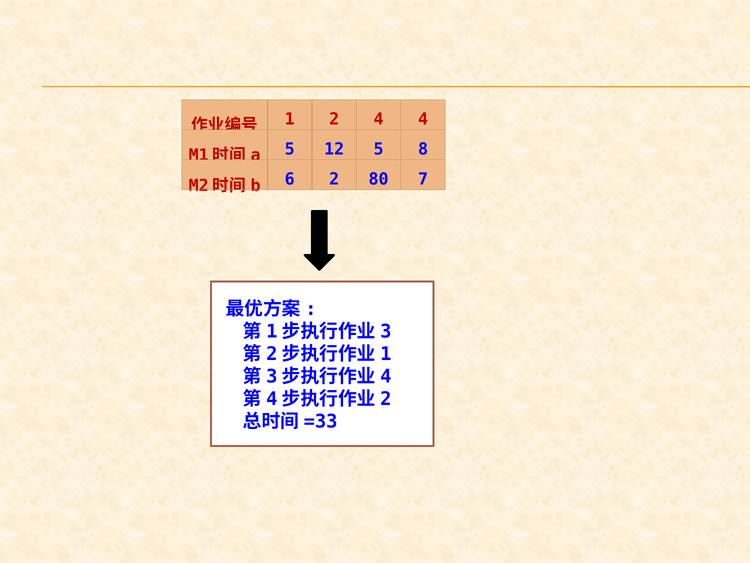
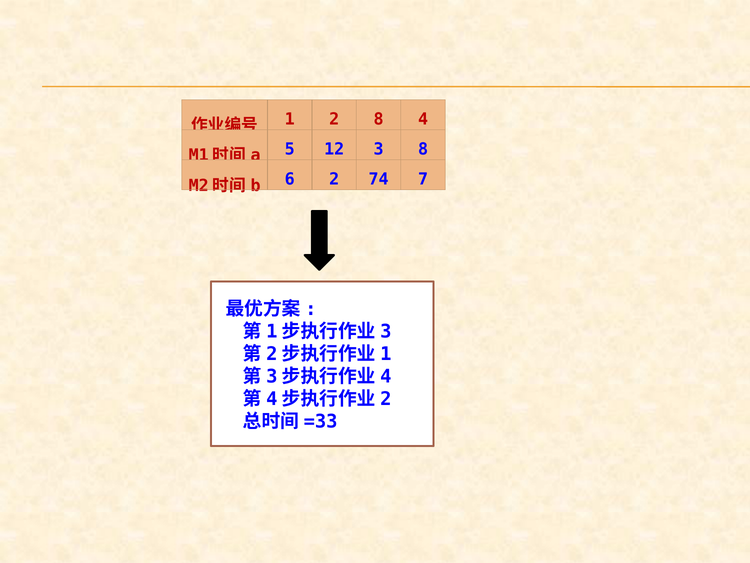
2 4: 4 -> 8 (379, 119)
12 5: 5 -> 3 (379, 149)
80: 80 -> 74 (379, 179)
